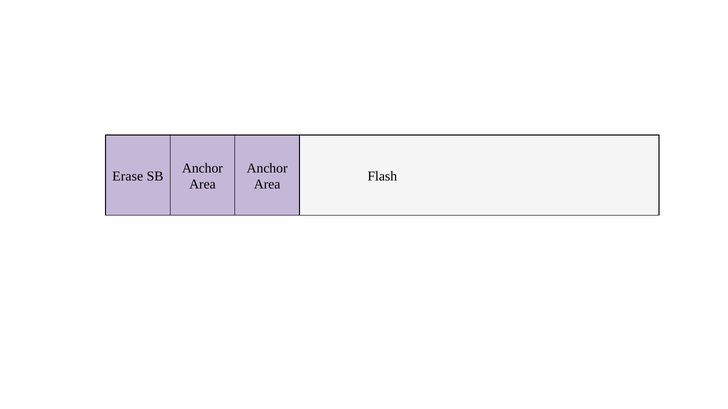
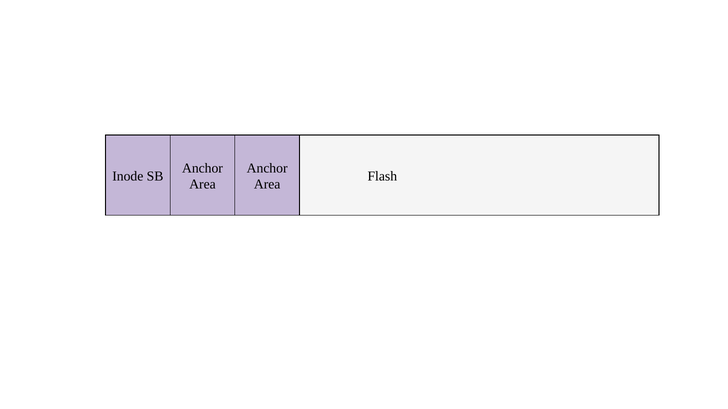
Erase: Erase -> Inode (128, 176)
